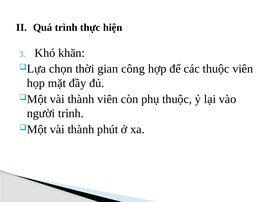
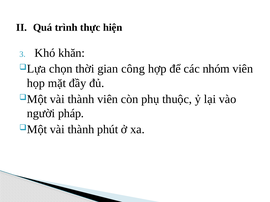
các thuộc: thuộc -> nhóm (216, 69)
người trình: trình -> pháp (71, 114)
